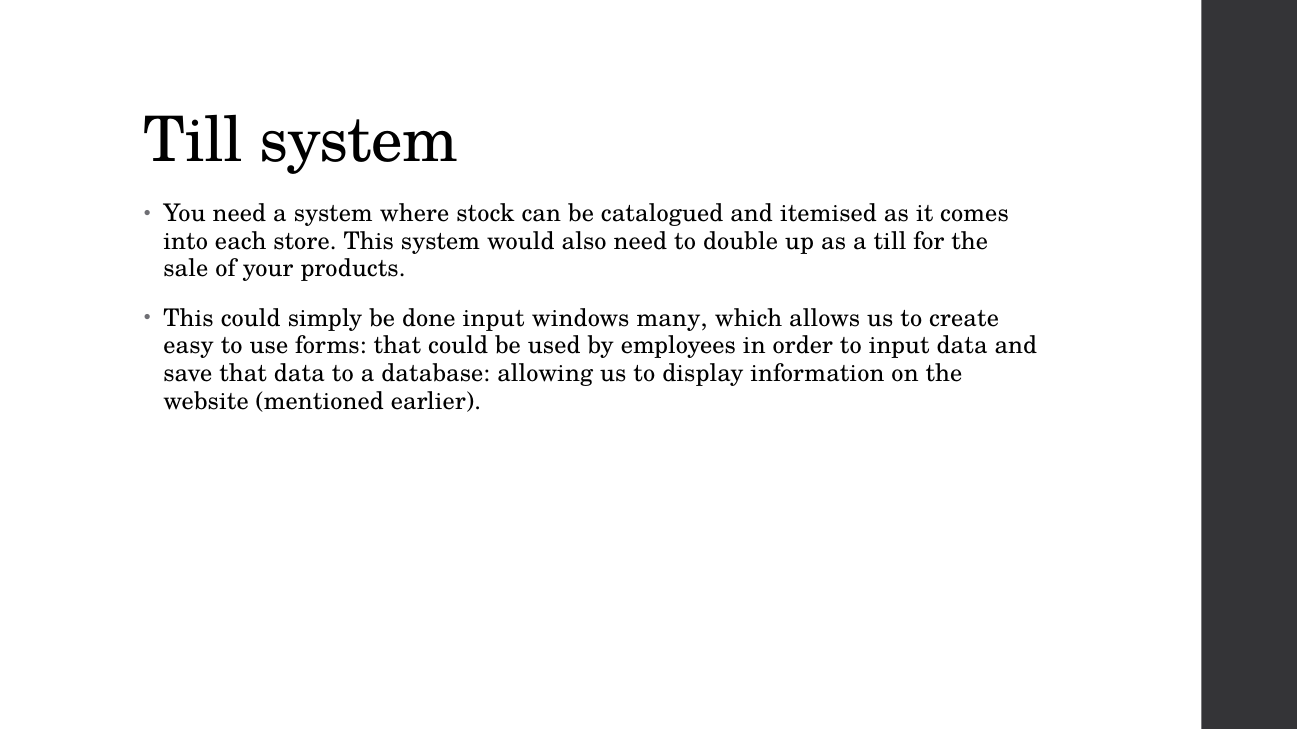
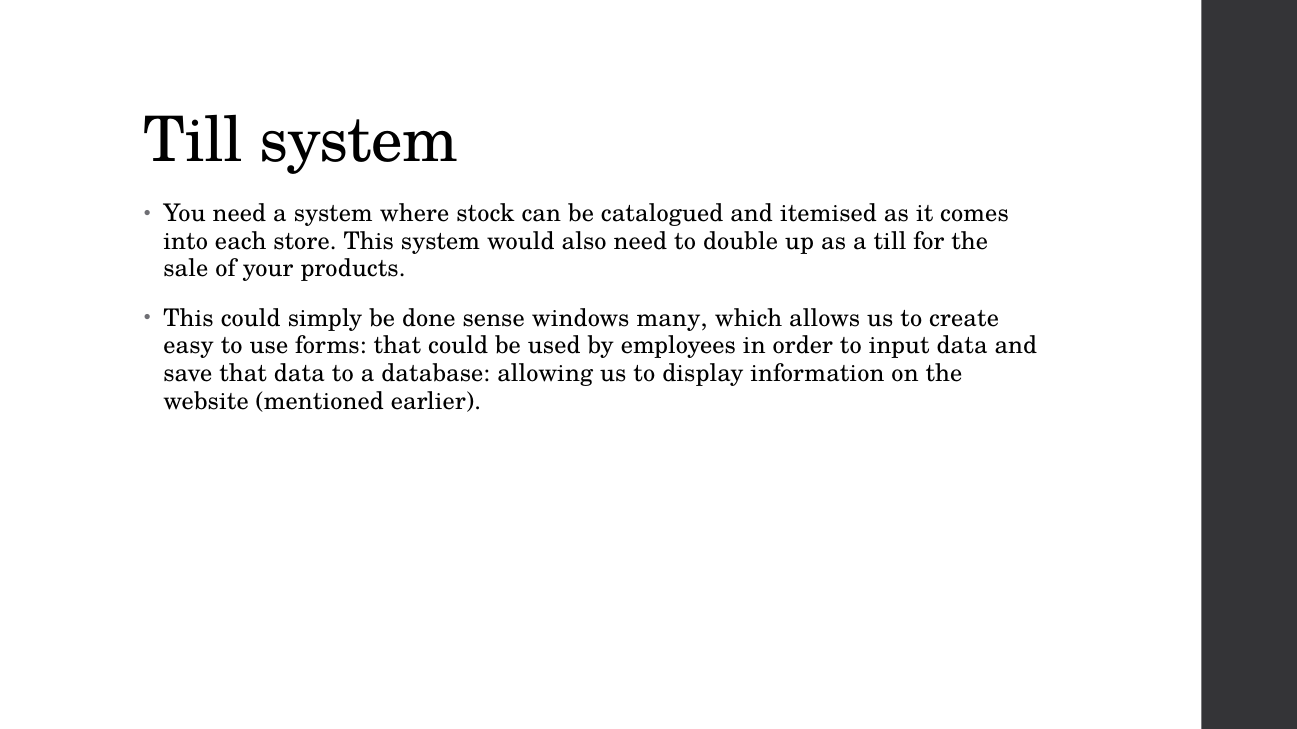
done input: input -> sense (494, 318)
